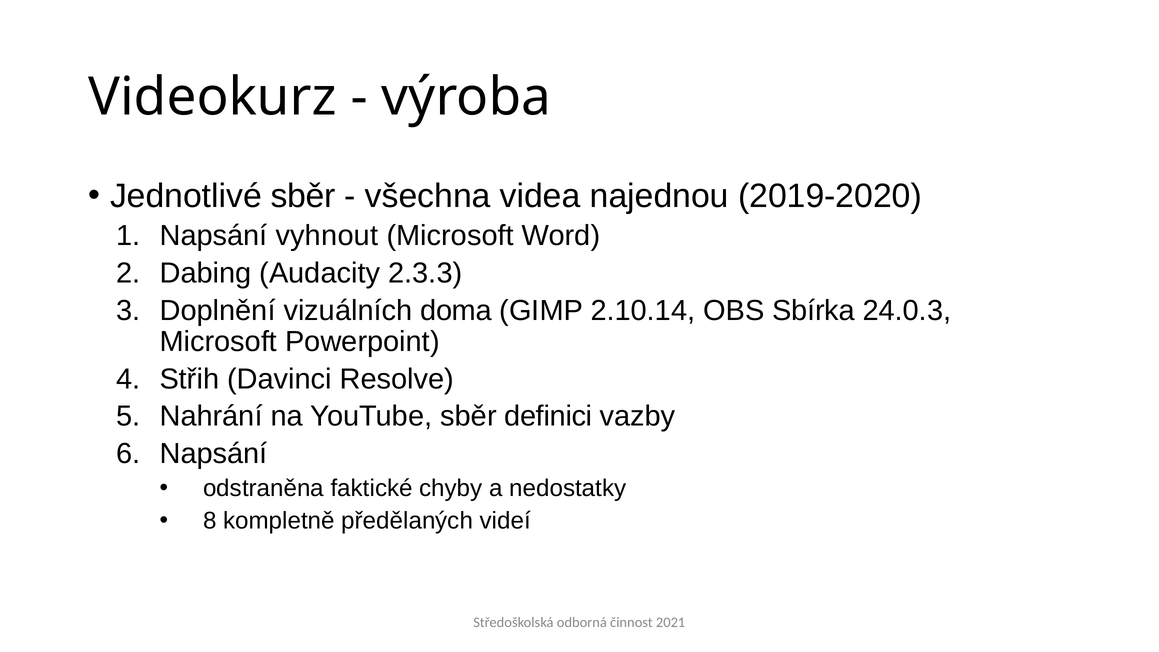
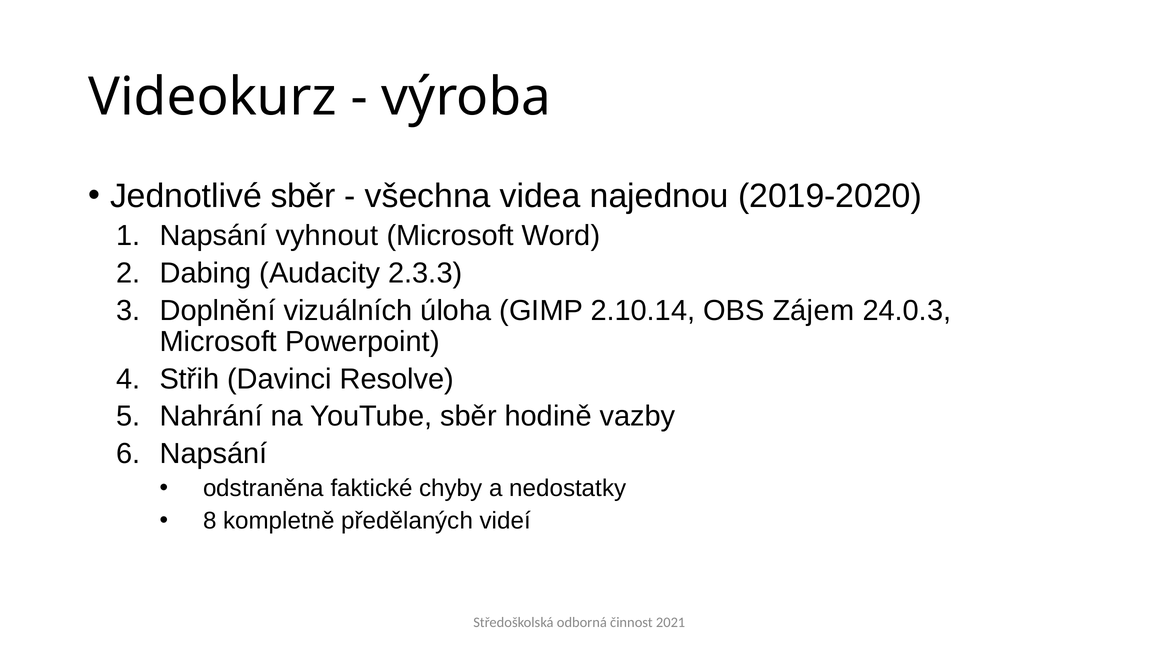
doma: doma -> úloha (456, 310)
Sbírka: Sbírka -> Zájem (813, 310)
definici: definici -> hodině (548, 416)
